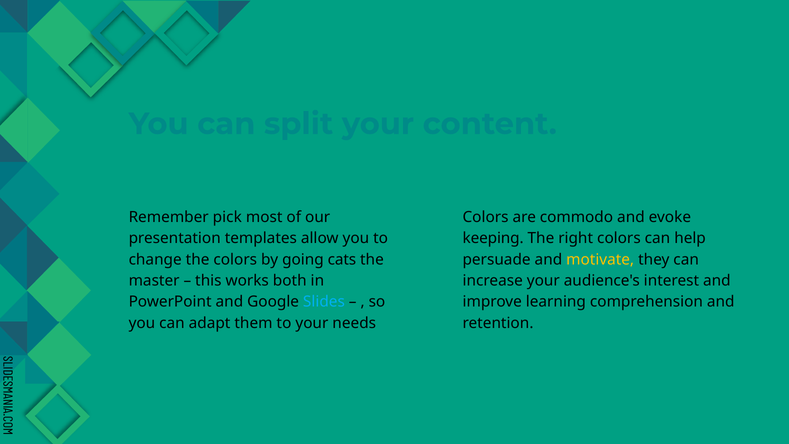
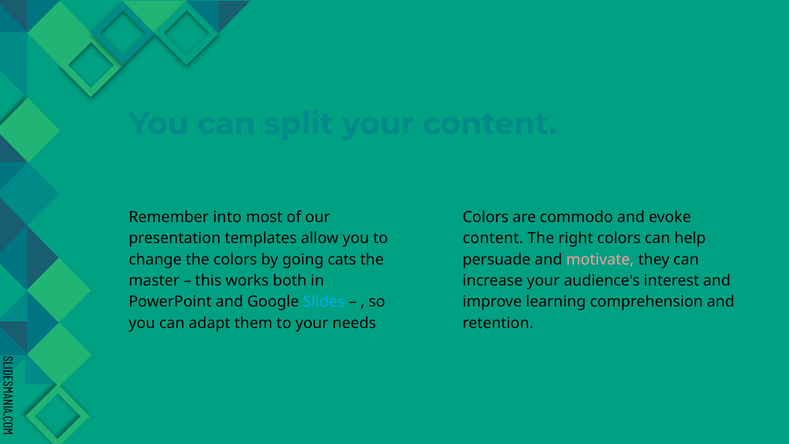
pick: pick -> into (227, 217)
keeping: keeping -> content (493, 238)
motivate colour: yellow -> pink (600, 259)
